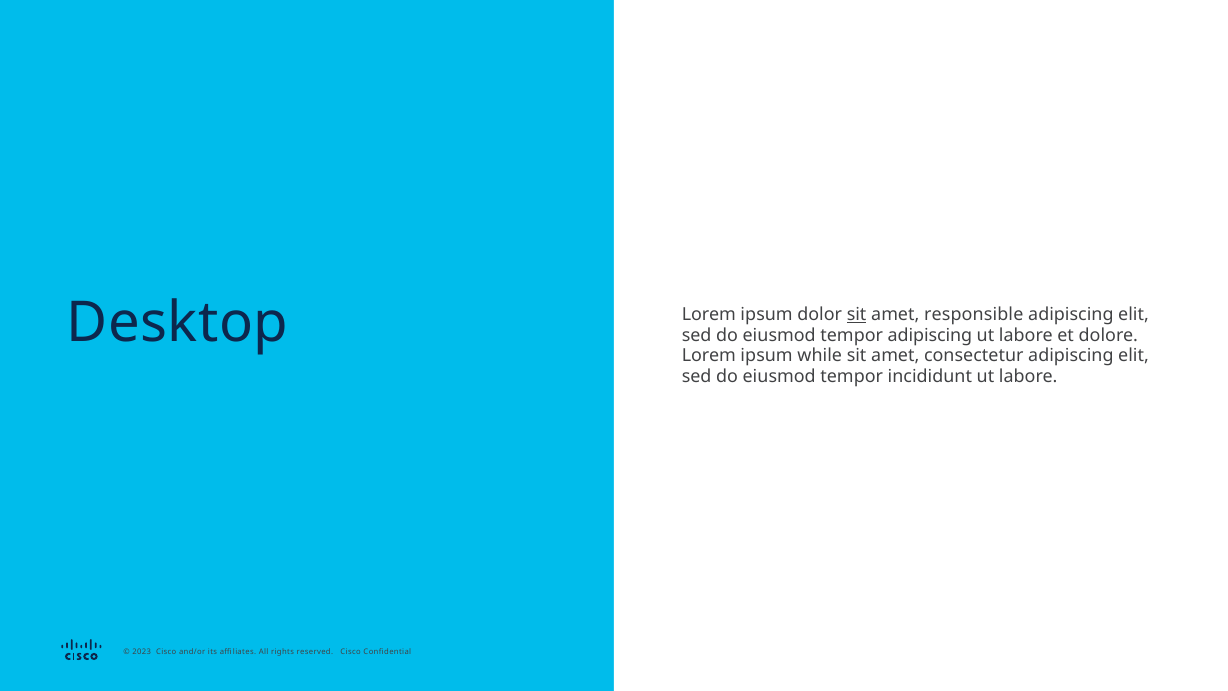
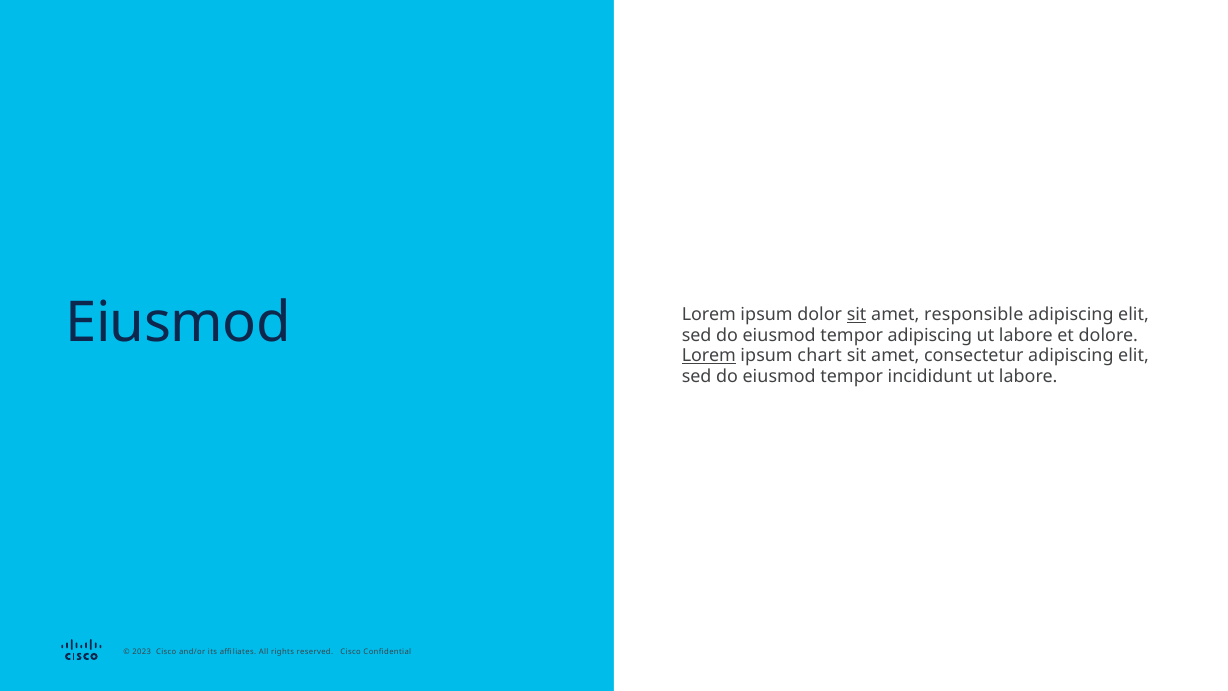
Desktop: Desktop -> Eiusmod (178, 322)
Lorem underline: none -> present (709, 356)
while: while -> chart (820, 356)
